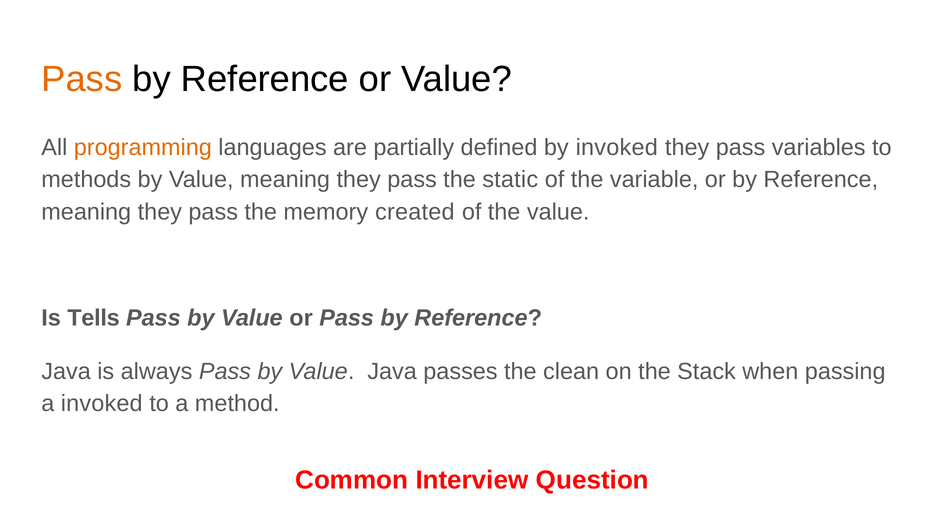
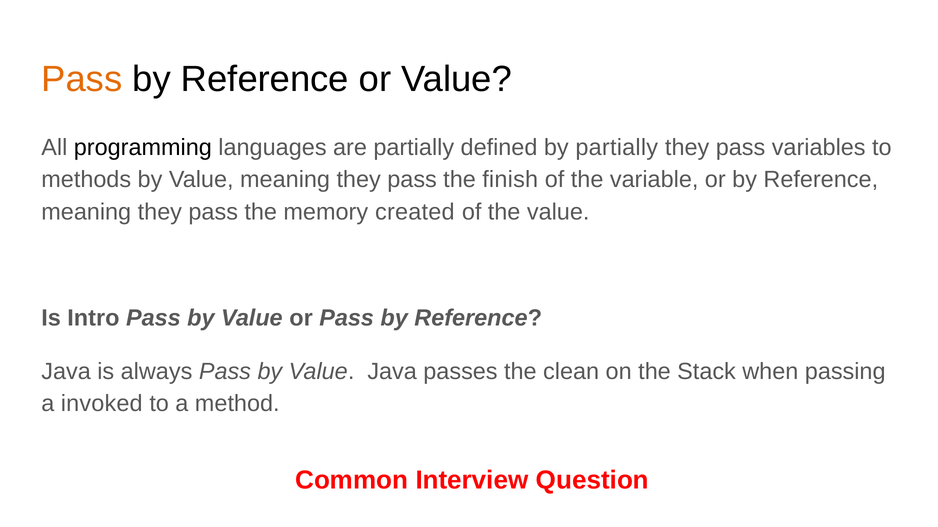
programming colour: orange -> black (143, 148)
by invoked: invoked -> partially (617, 148)
static: static -> finish (510, 180)
Tells: Tells -> Intro (93, 319)
